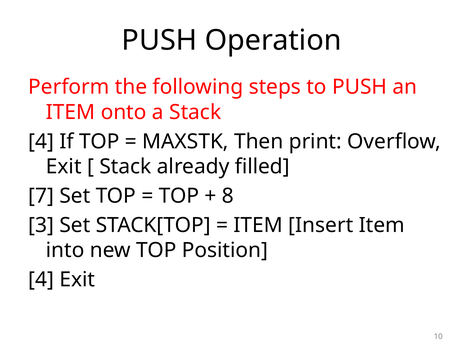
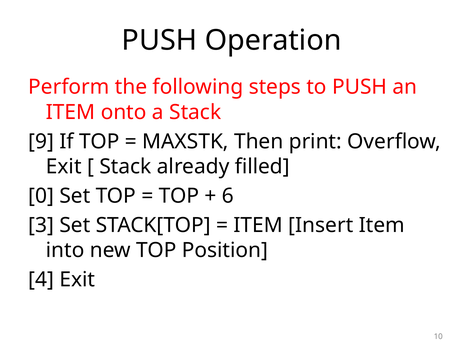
4: 4 -> 9 (41, 142)
7: 7 -> 0 (41, 196)
8: 8 -> 6 (228, 196)
